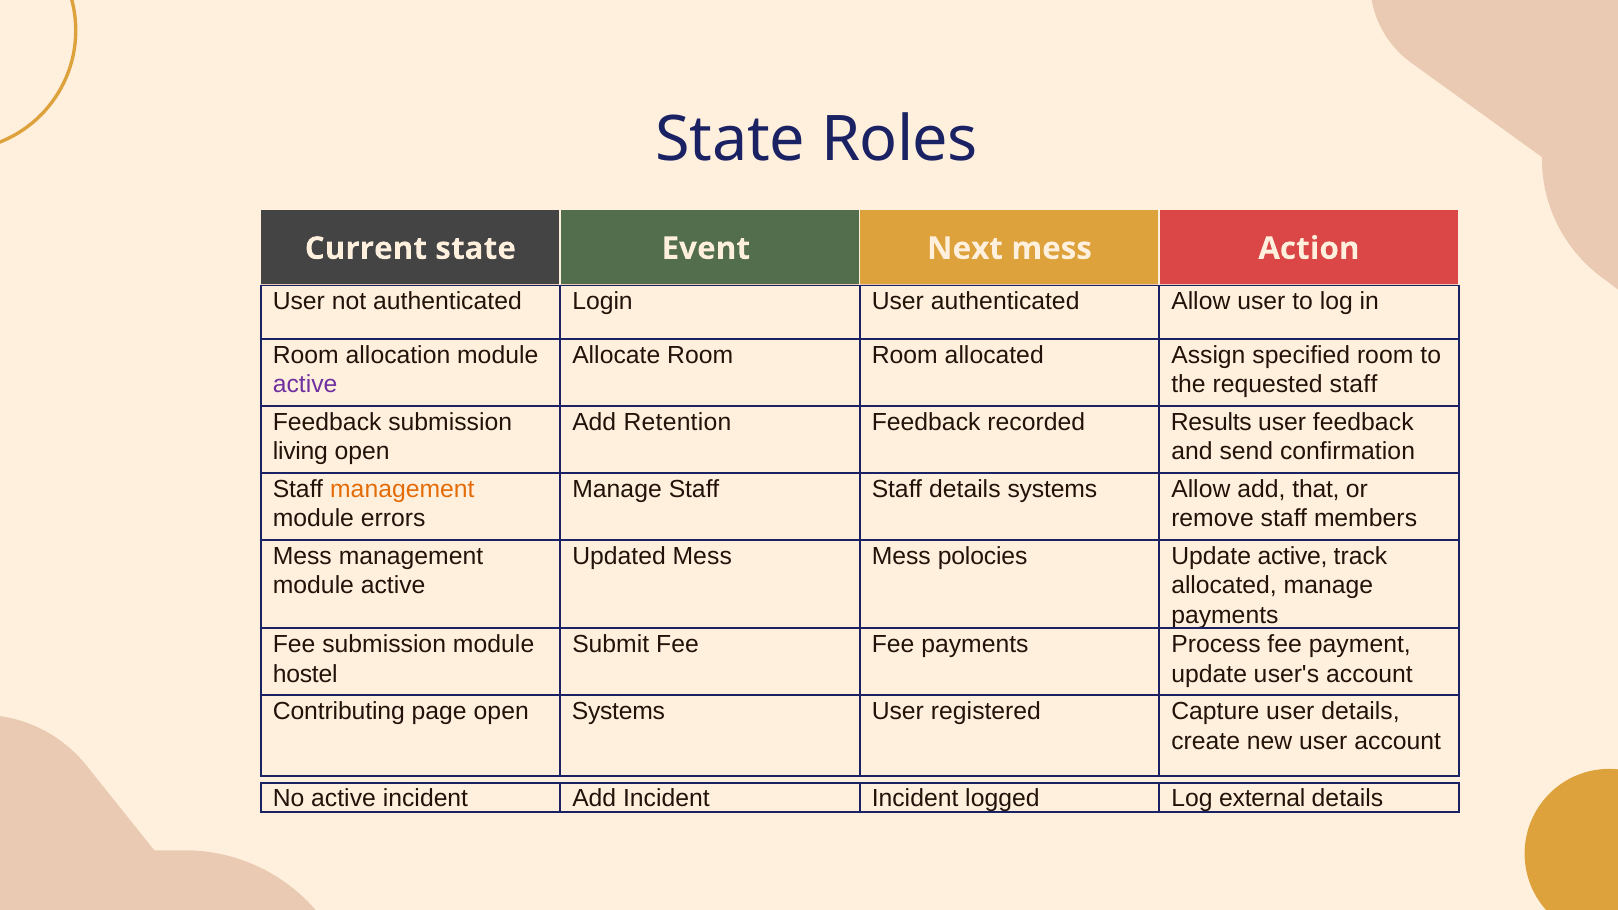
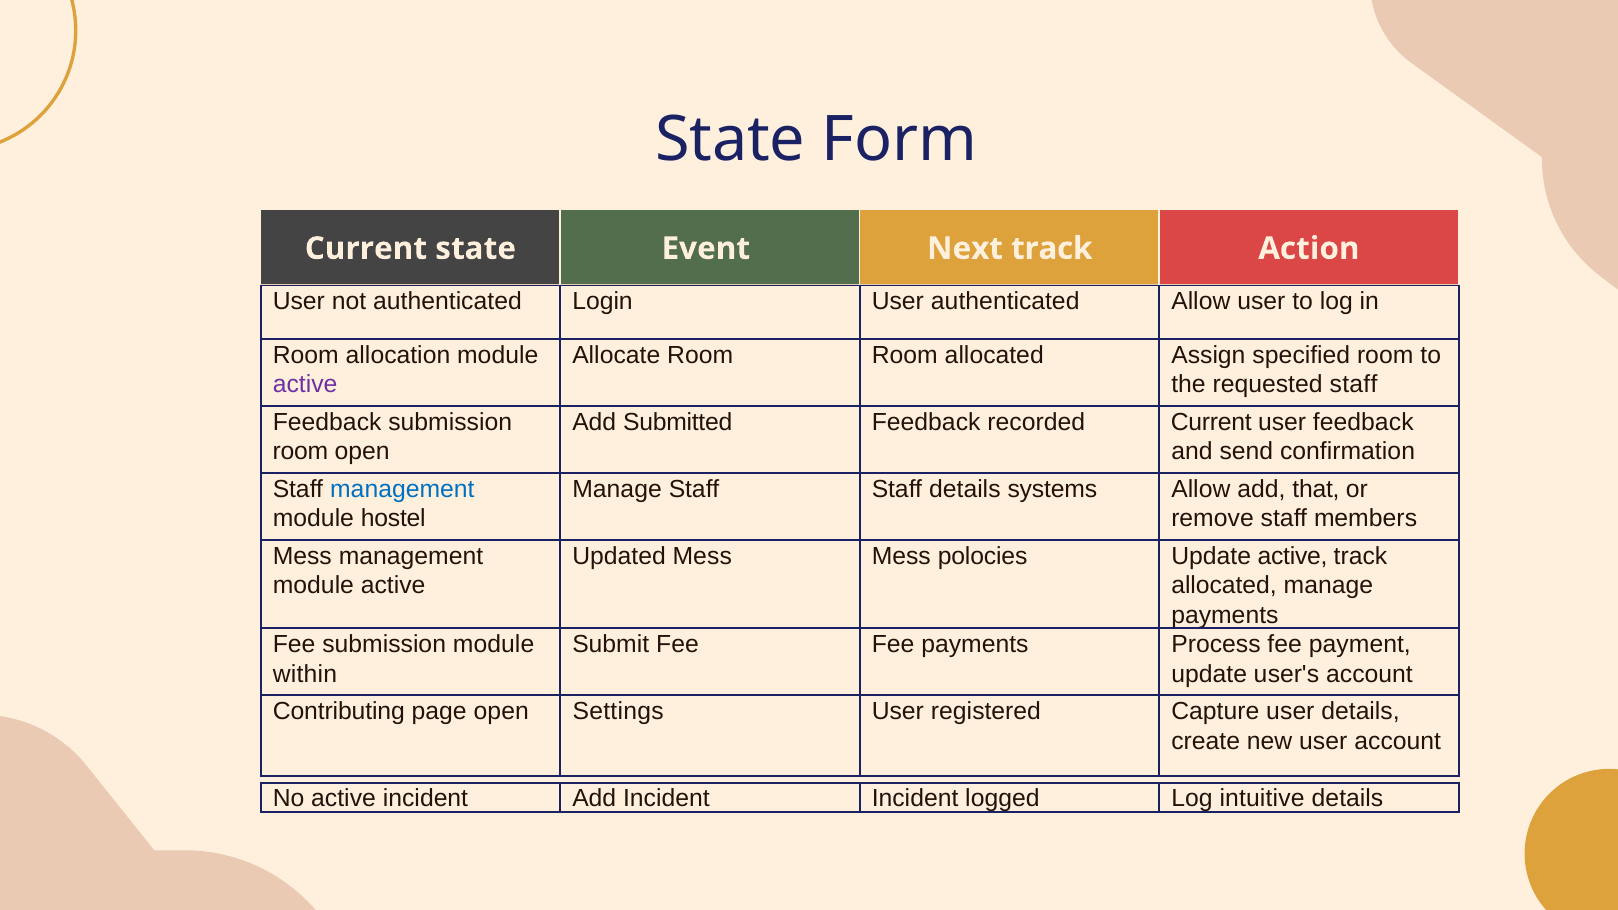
Roles: Roles -> Form (899, 140)
Next mess: mess -> track (1052, 249)
Retention: Retention -> Submitted (678, 422)
recorded Results: Results -> Current (1211, 422)
living: living -> room (300, 452)
management colour: orange -> blue (402, 489)
errors: errors -> hostel (393, 519)
hostel: hostel -> within (305, 674)
open Systems: Systems -> Settings (618, 712)
external: external -> intuitive (1262, 799)
